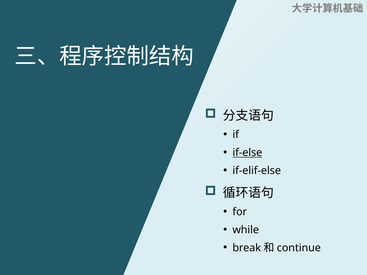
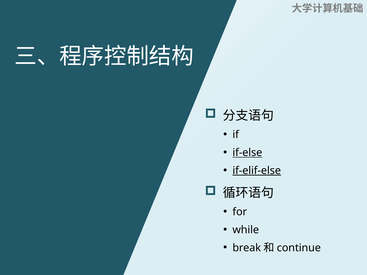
if-elif-else underline: none -> present (257, 171)
